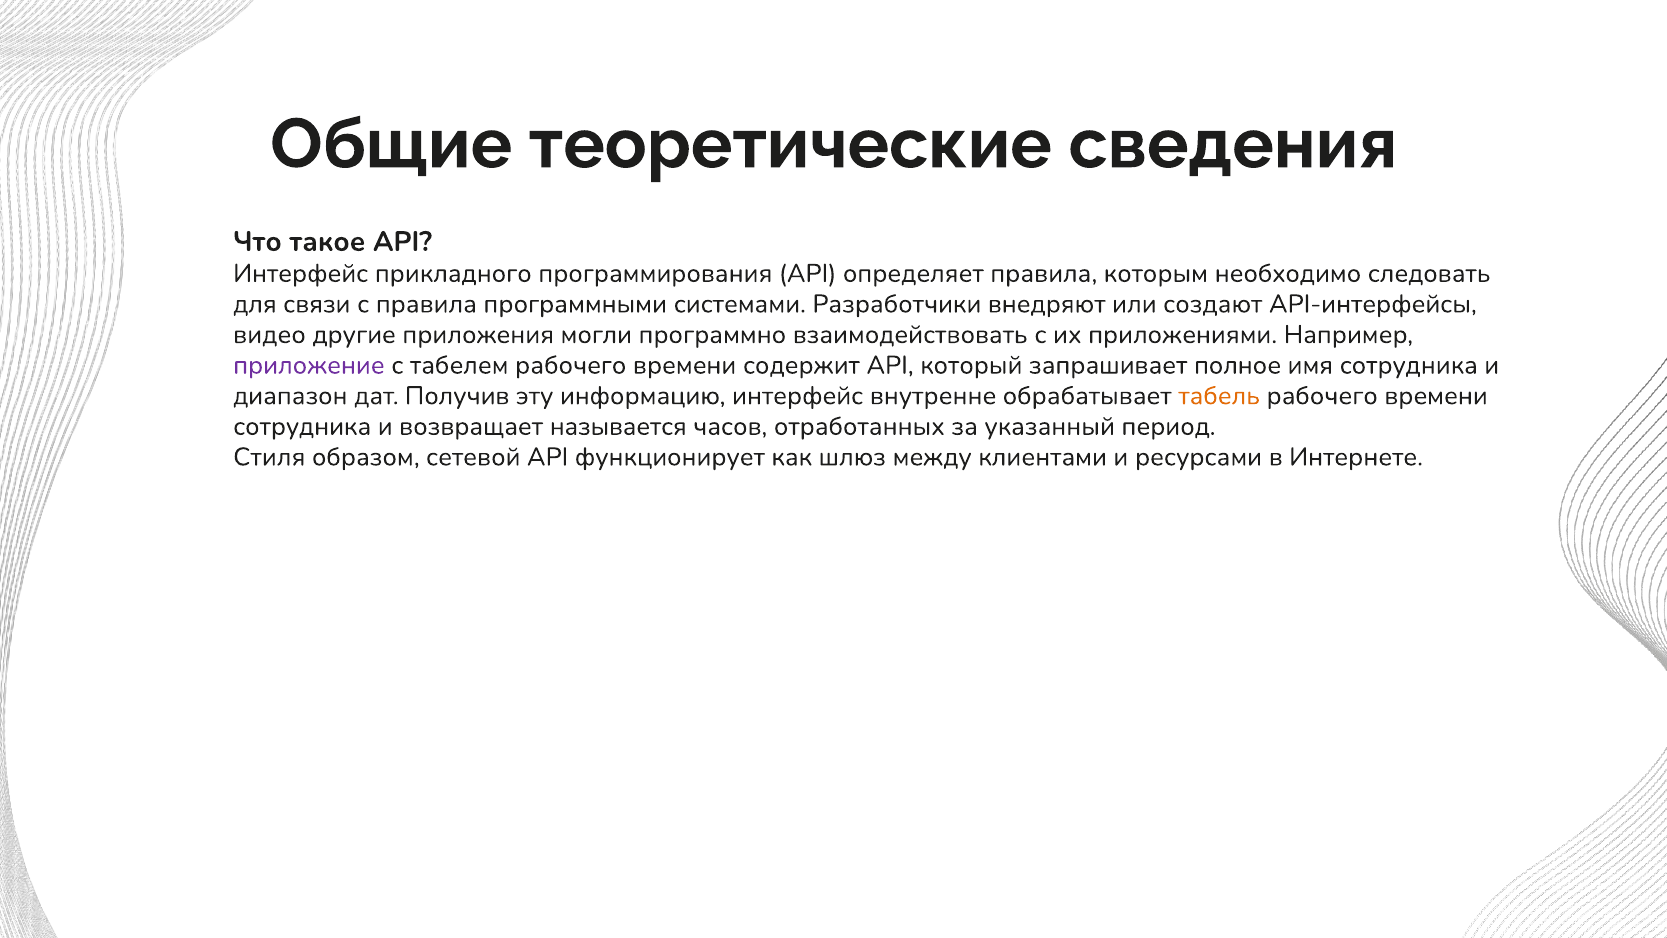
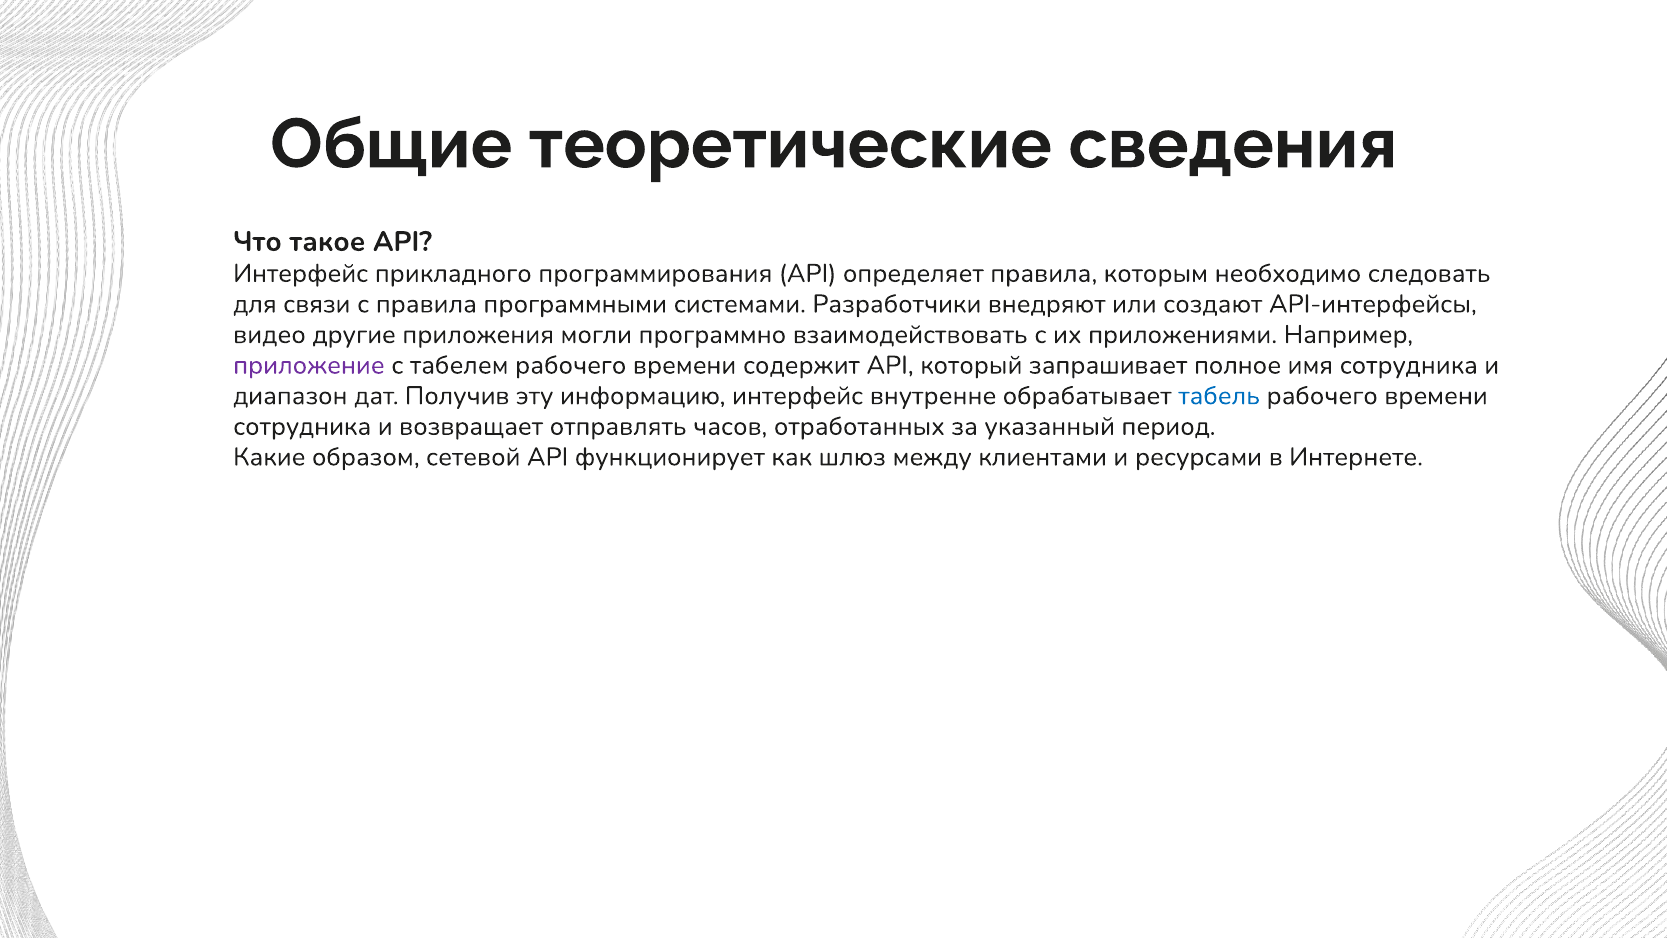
табель colour: orange -> blue (1219, 396)
называется: называется -> отправлять (618, 426)
Стиля: Стиля -> Какие (269, 457)
